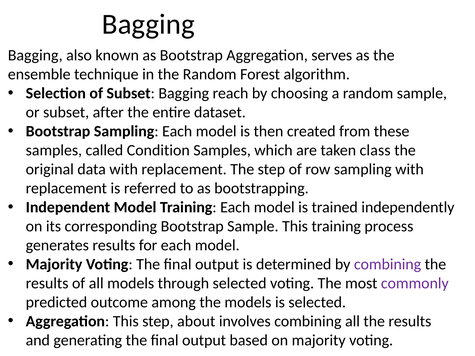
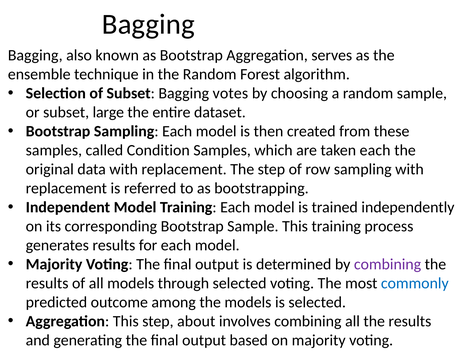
reach: reach -> votes (230, 93)
after: after -> large (108, 112)
taken class: class -> each (375, 150)
commonly colour: purple -> blue (415, 283)
